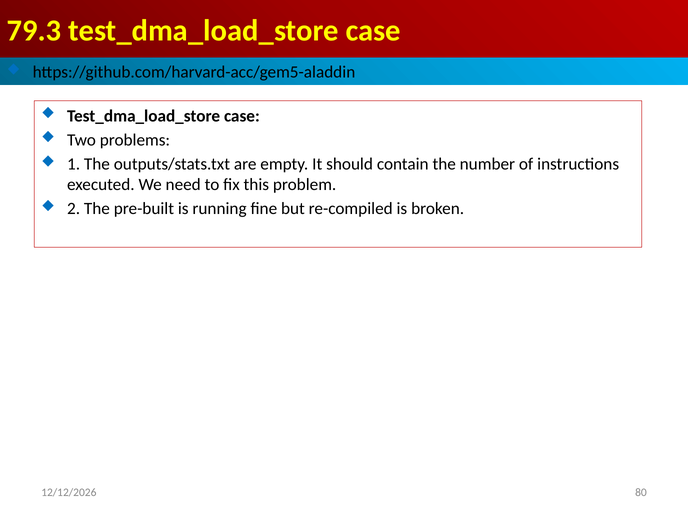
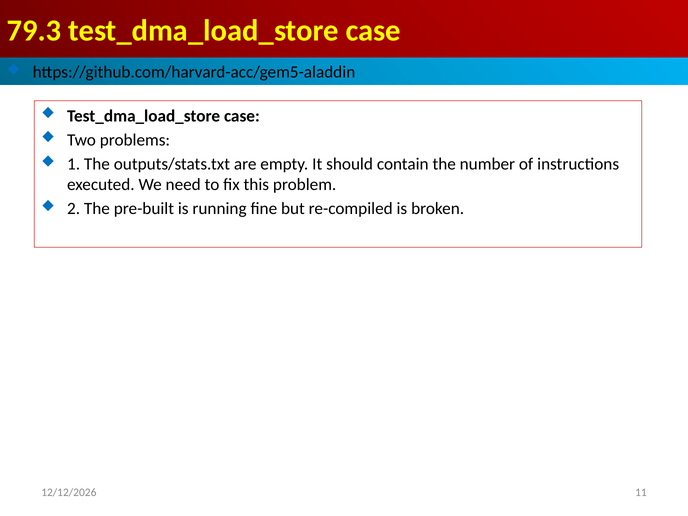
80: 80 -> 11 (641, 493)
